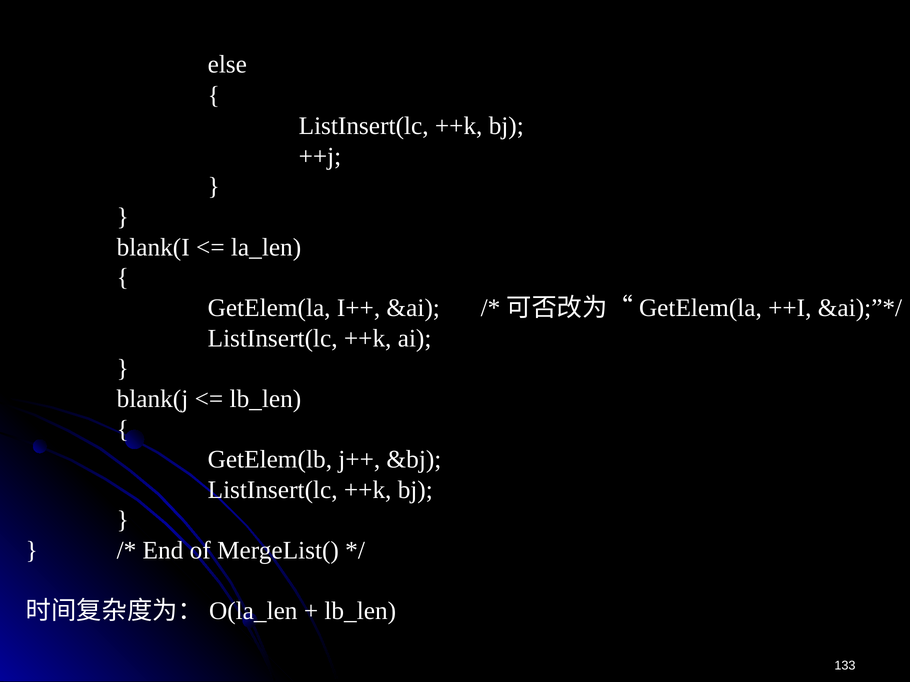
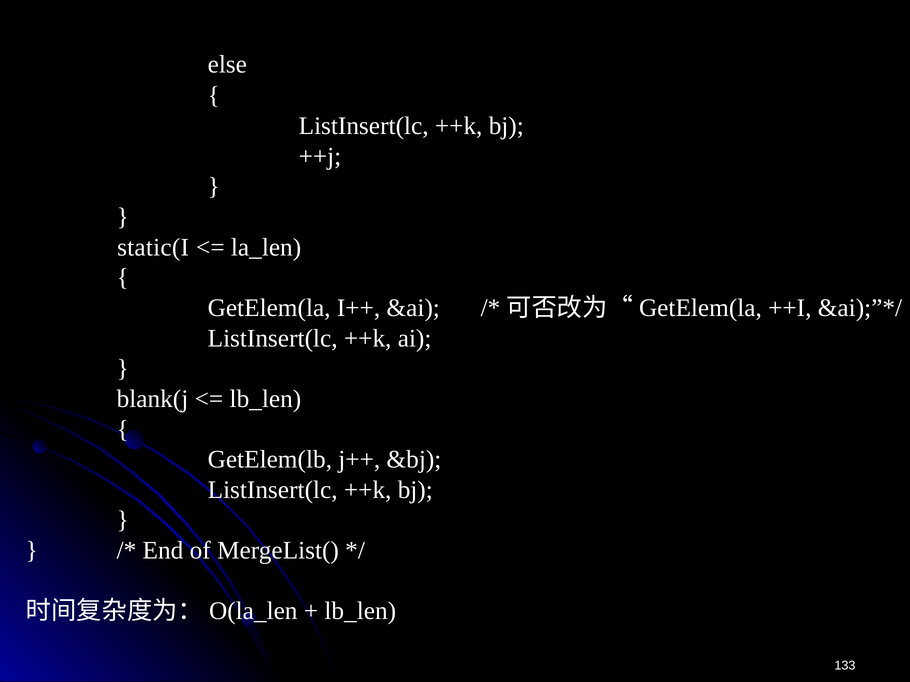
blank(I: blank(I -> static(I (153, 247)
